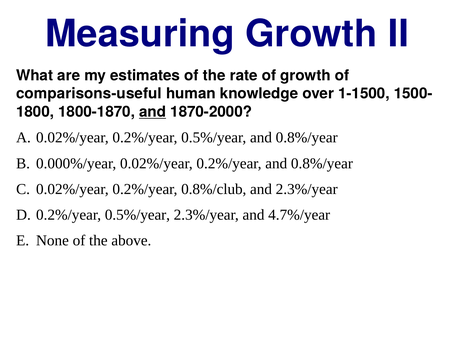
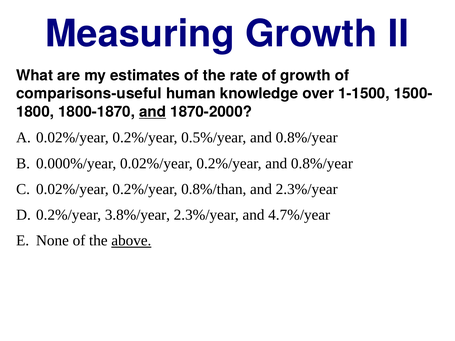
0.8%/club: 0.8%/club -> 0.8%/than (214, 189)
0.5%/year: 0.5%/year -> 3.8%/year (137, 215)
above underline: none -> present (131, 241)
